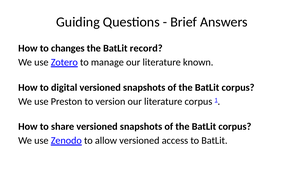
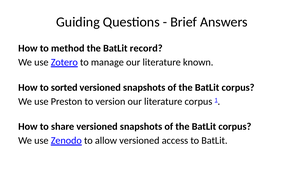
changes: changes -> method (68, 48)
digital: digital -> sorted (64, 87)
